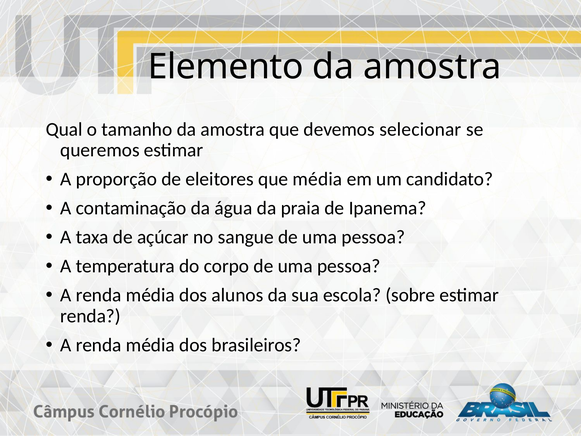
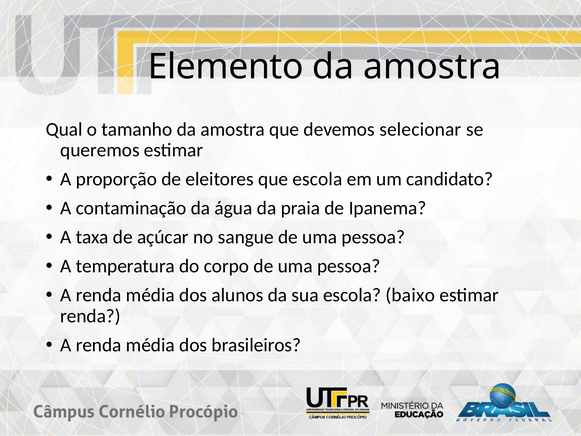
que média: média -> escola (317, 179)
sobre: sobre -> baixo (410, 295)
